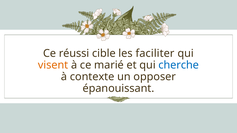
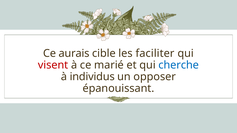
réussi: réussi -> aurais (74, 53)
visent colour: orange -> red (53, 65)
contexte: contexte -> individus (92, 77)
